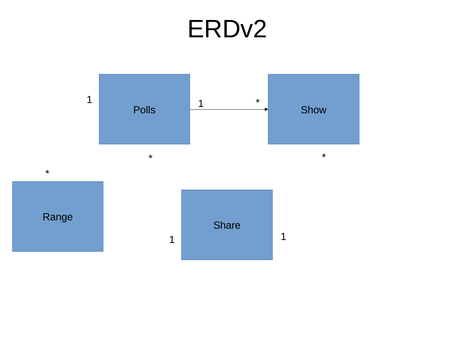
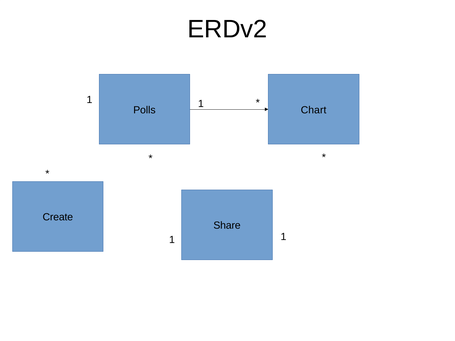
Show: Show -> Chart (314, 110)
Range: Range -> Create (58, 217)
